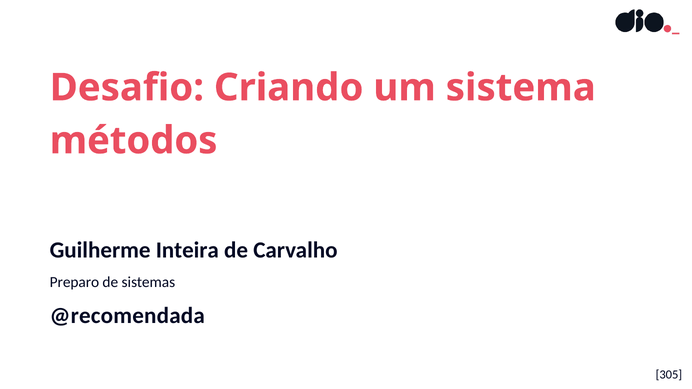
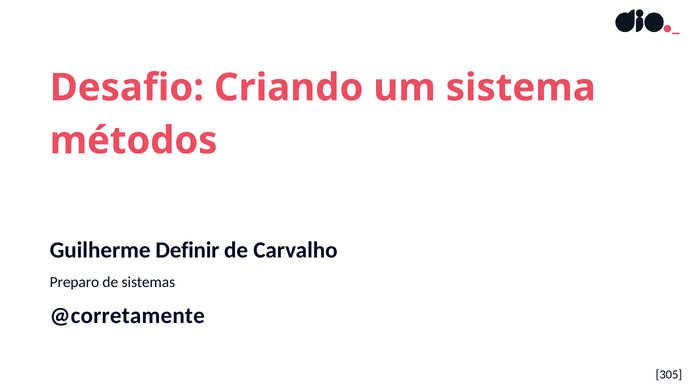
Inteira: Inteira -> Definir (187, 250)
@recomendada: @recomendada -> @corretamente (127, 316)
